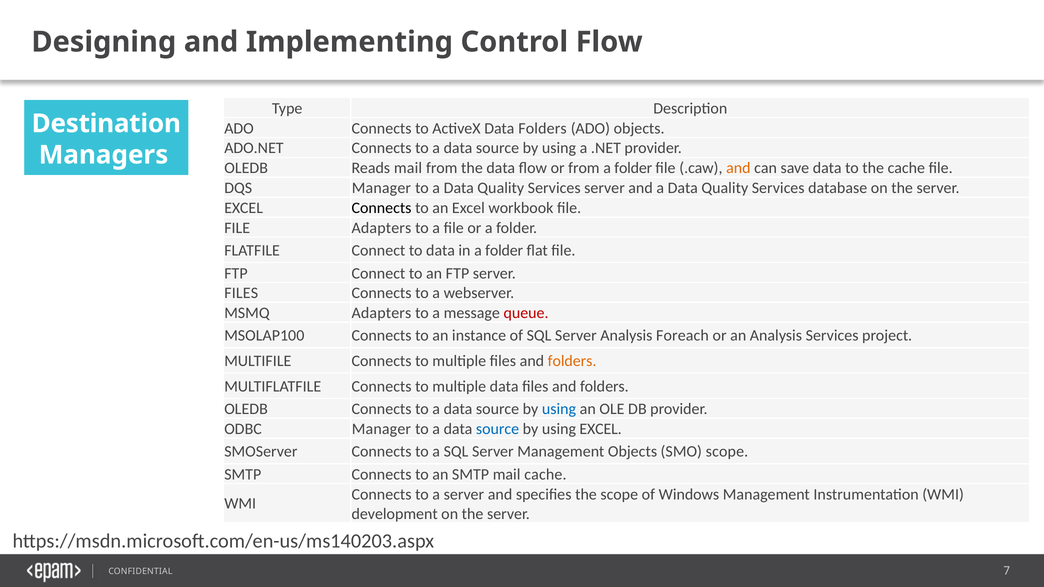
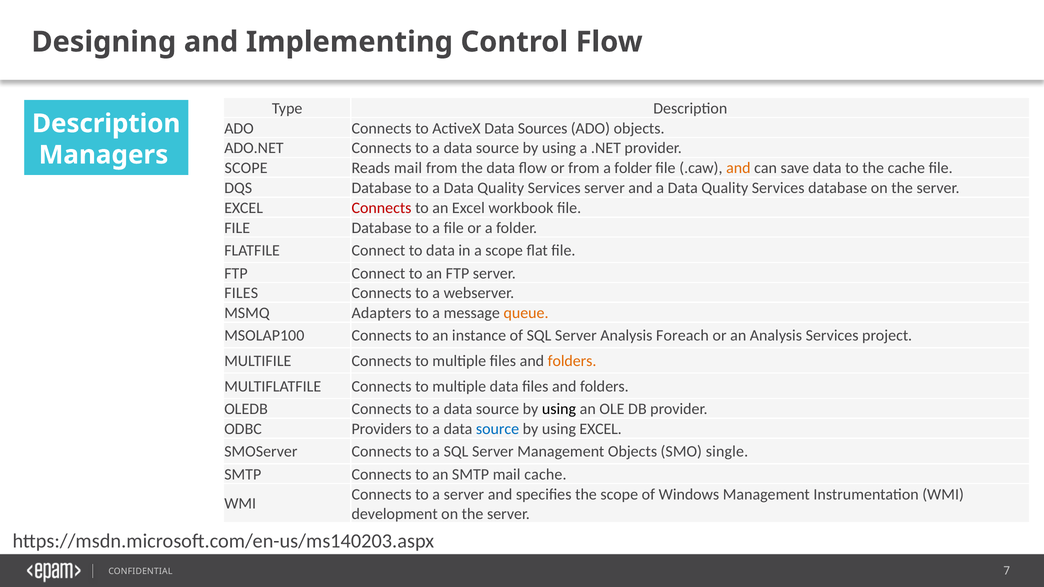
Destination: Destination -> Description (106, 124)
Data Folders: Folders -> Sources (543, 128)
OLEDB: OLEDB -> SCOPE (246, 168)
DQS Manager: Manager -> Database (382, 188)
Connects colour: black -> red (382, 208)
FILE Adapters: Adapters -> Database (382, 228)
in a folder: folder -> scope (504, 250)
queue colour: red -> orange (526, 313)
using colour: blue -> black (559, 409)
ODBC Manager: Manager -> Providers (382, 429)
SMO scope: scope -> single (727, 452)
